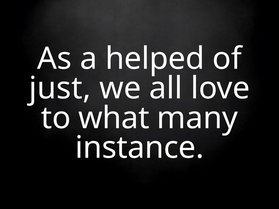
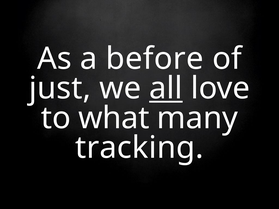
helped: helped -> before (155, 59)
all underline: none -> present (166, 88)
instance: instance -> tracking (139, 148)
